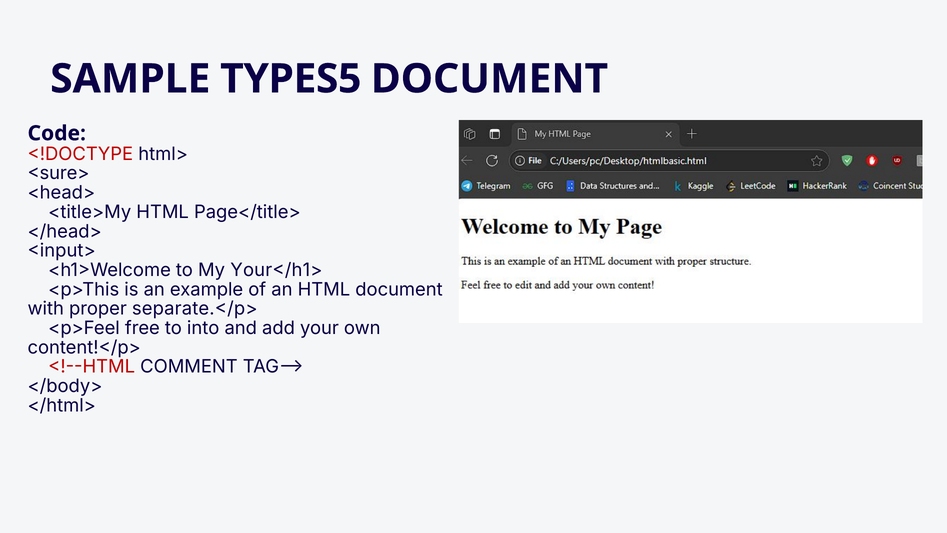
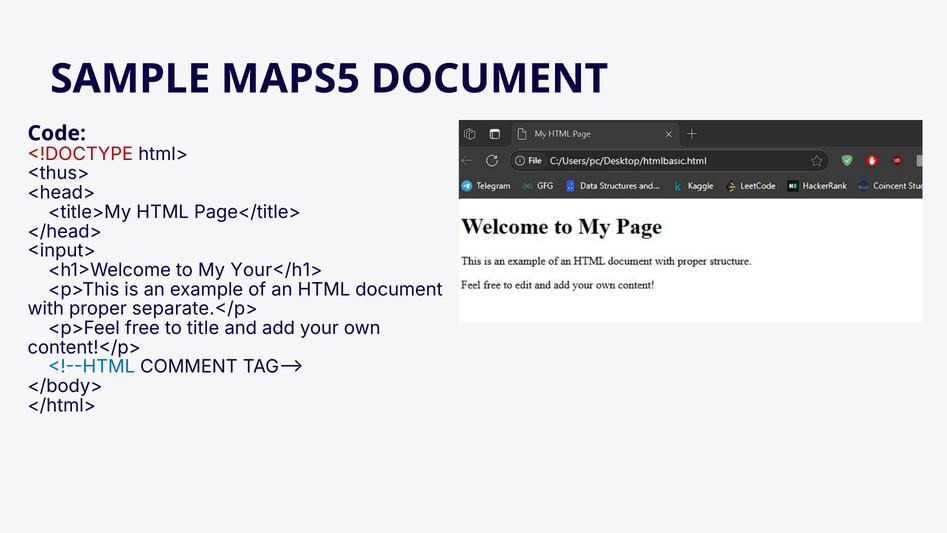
TYPES5: TYPES5 -> MAPS5 (290, 79)
<sure>: <sure> -> <thus> (58, 173)
into: into -> title (203, 328)
<!--HTML colour: red -> blue (92, 367)
